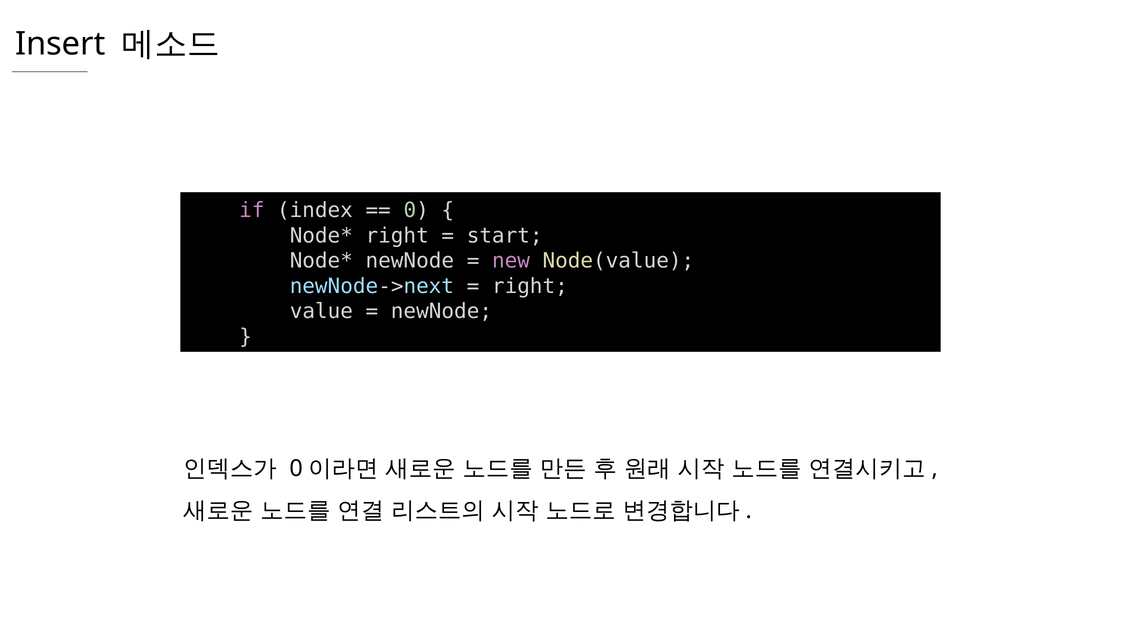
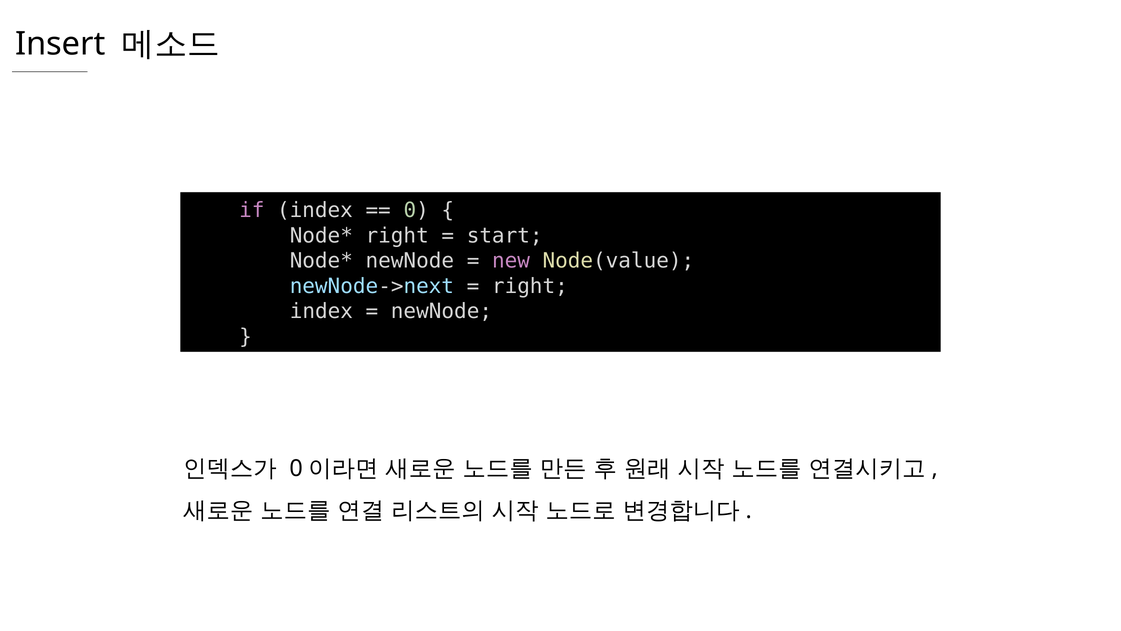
value: value -> index (321, 311)
